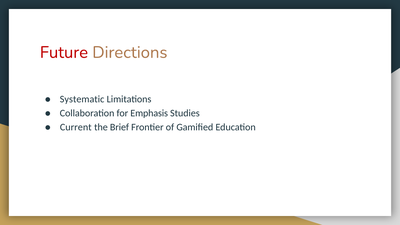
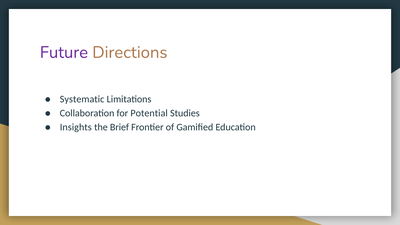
Future colour: red -> purple (64, 52)
Emphasis: Emphasis -> Potential (149, 113)
Current: Current -> Insights (76, 127)
